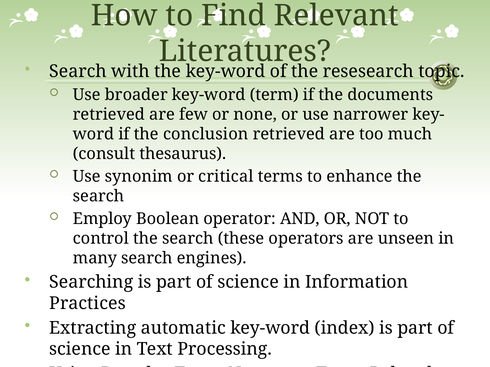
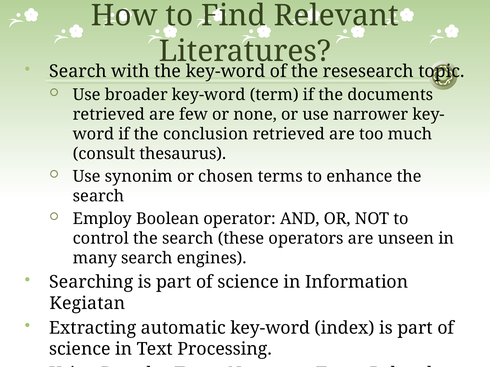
critical: critical -> chosen (226, 177)
Practices: Practices -> Kegiatan (87, 304)
